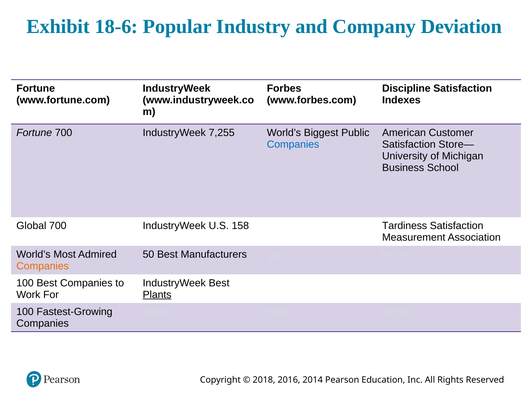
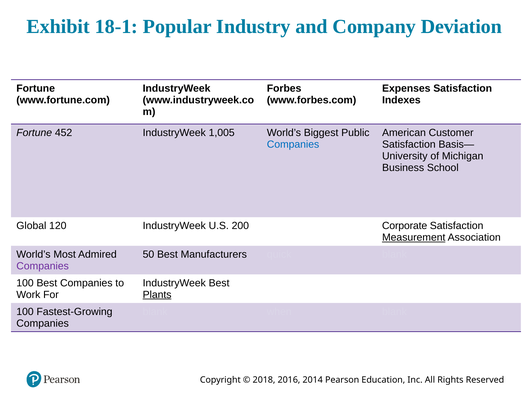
18-6: 18-6 -> 18-1 (116, 27)
Discipline: Discipline -> Expenses (406, 88)
Fortune 700: 700 -> 452 (64, 133)
7,255: 7,255 -> 1,005 (222, 133)
Store—: Store— -> Basis— (456, 144)
Global 700: 700 -> 120 (58, 226)
158: 158 -> 200 (240, 226)
Tardiness: Tardiness -> Corporate (405, 226)
Measurement underline: none -> present (414, 237)
Companies colour: orange -> purple (43, 266)
